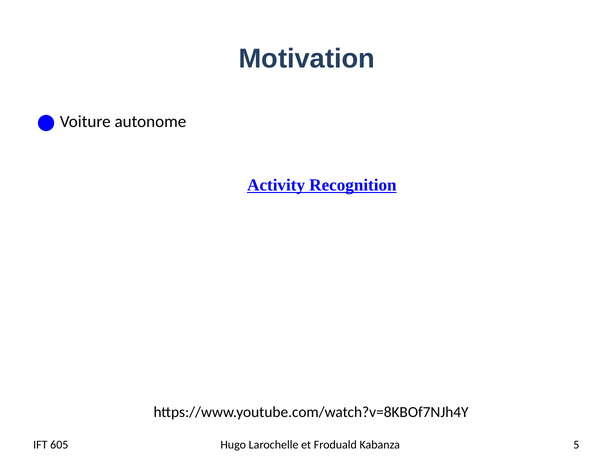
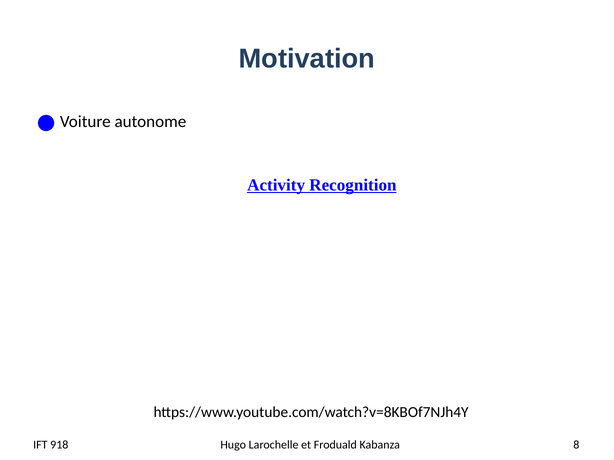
605: 605 -> 918 (59, 445)
5: 5 -> 8 (576, 445)
